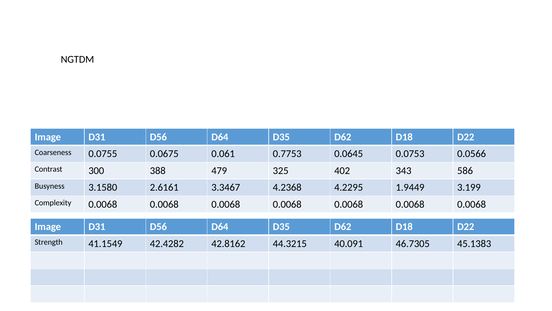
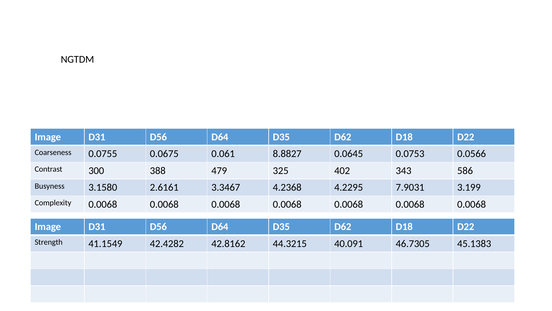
0.7753: 0.7753 -> 8.8827 (287, 154)
1.9449: 1.9449 -> 7.9031 (410, 187)
